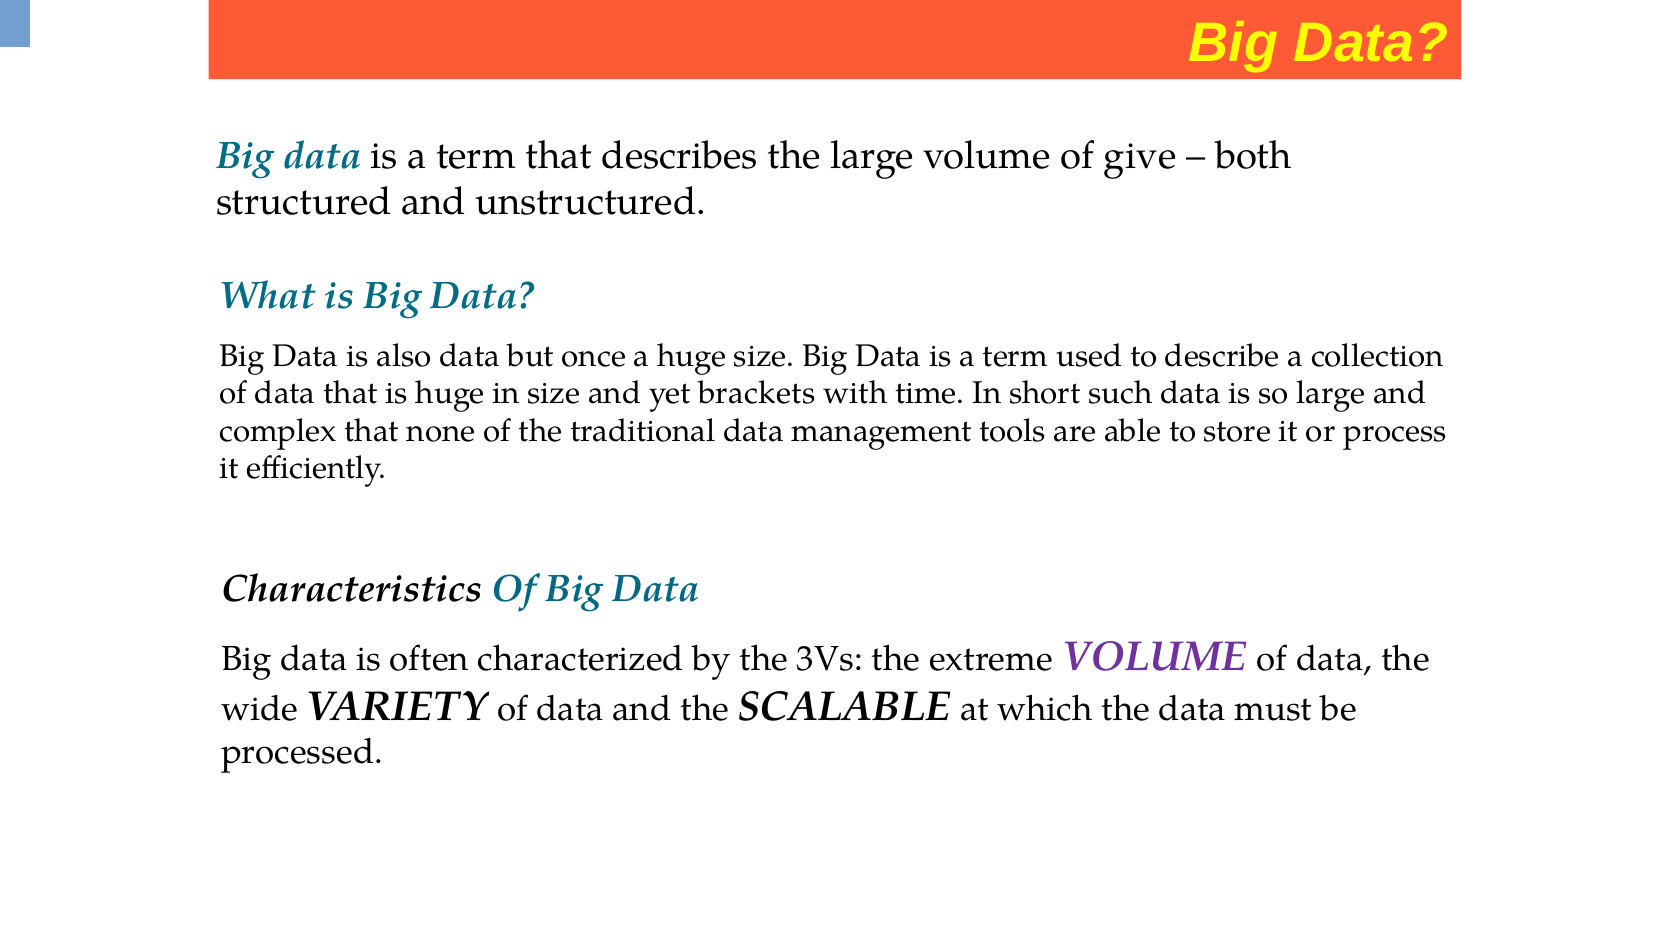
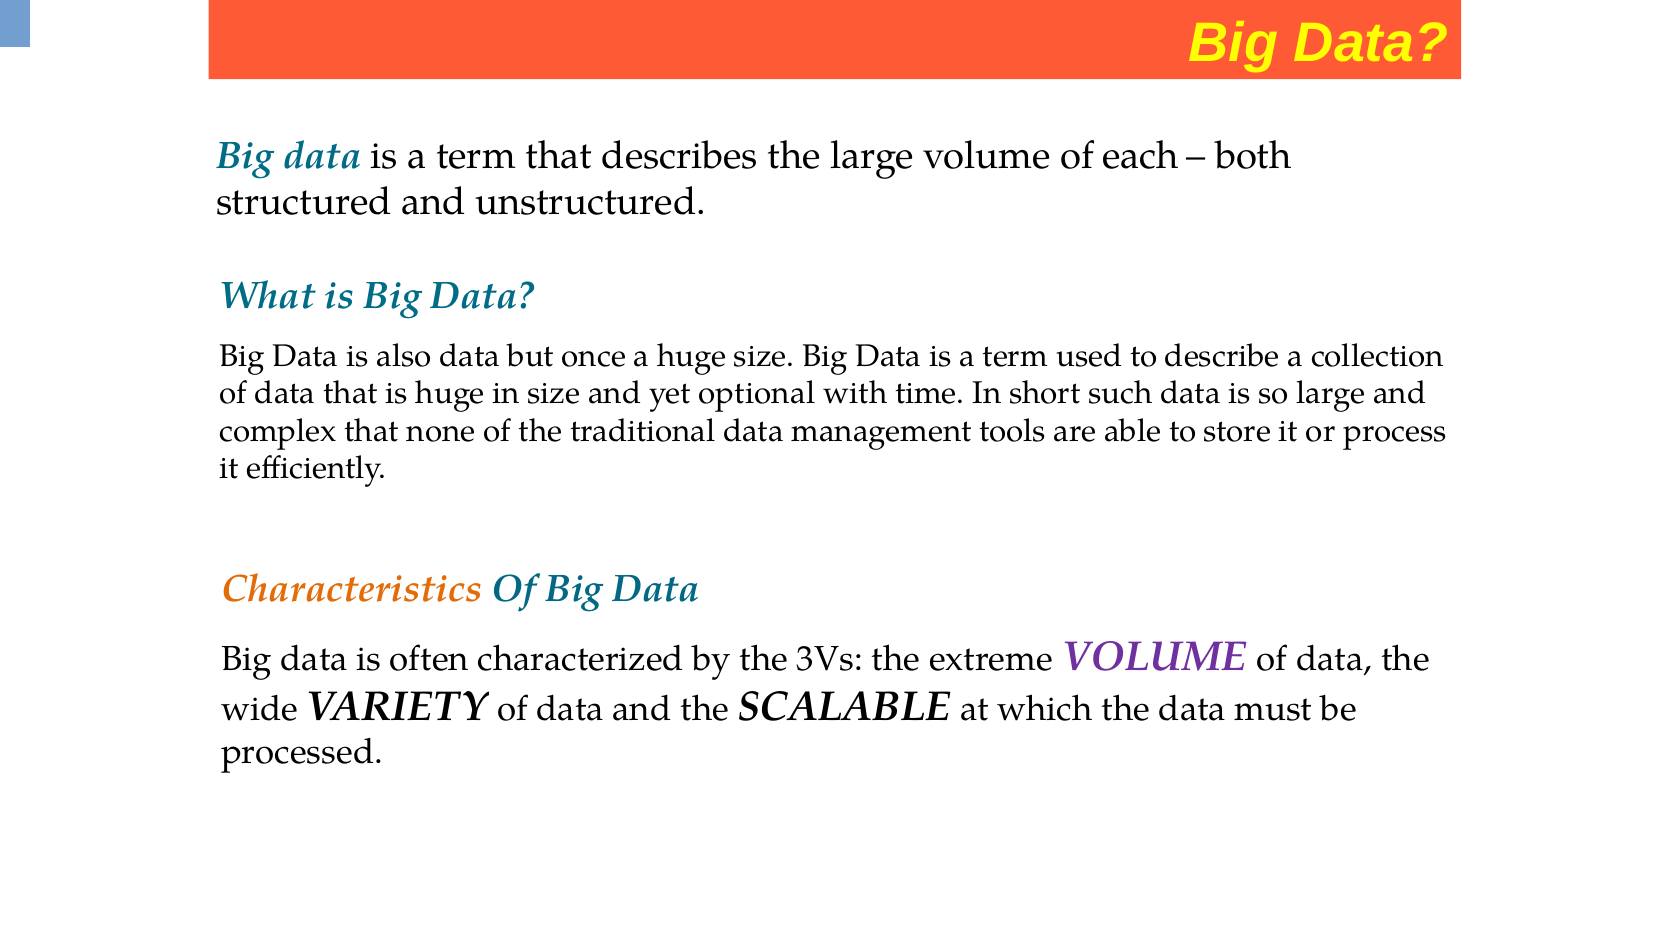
give: give -> each (1141, 156)
brackets: brackets -> optional (757, 394)
Characteristics colour: black -> orange (352, 590)
